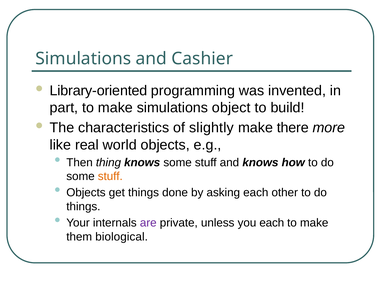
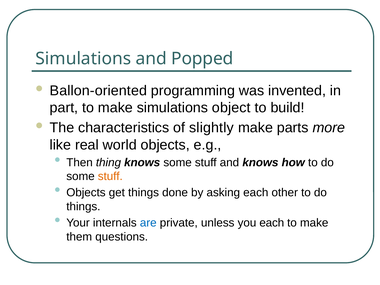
Cashier: Cashier -> Popped (202, 59)
Library-oriented: Library-oriented -> Ballon-oriented (98, 91)
there: there -> parts (293, 128)
are colour: purple -> blue (148, 223)
biological: biological -> questions (122, 237)
